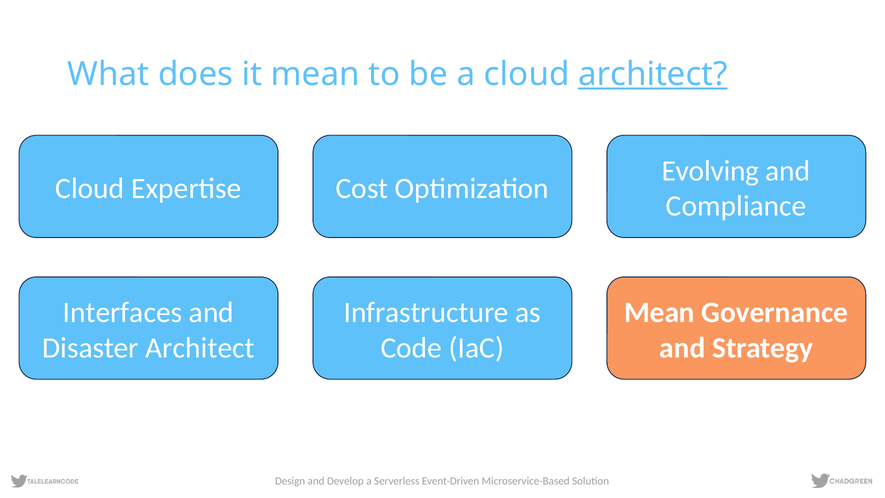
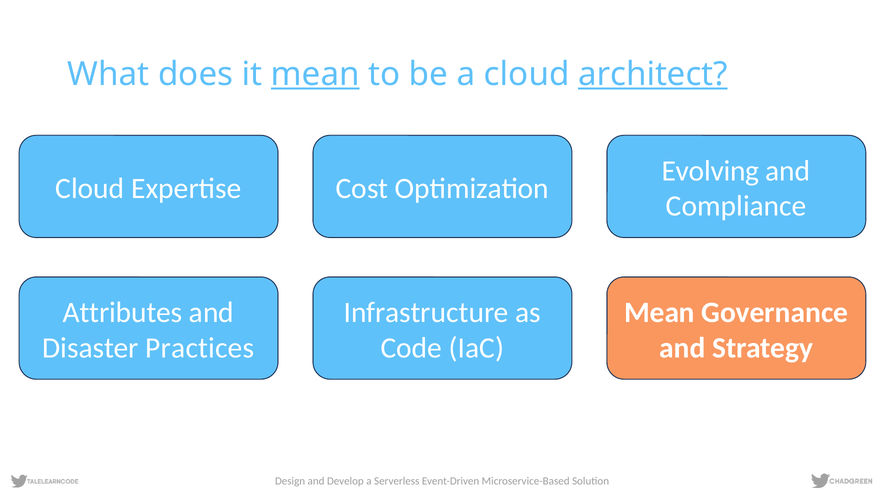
mean underline: none -> present (315, 74)
Interfaces: Interfaces -> Attributes (123, 312)
Disaster Architect: Architect -> Practices (200, 348)
